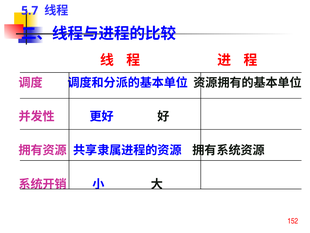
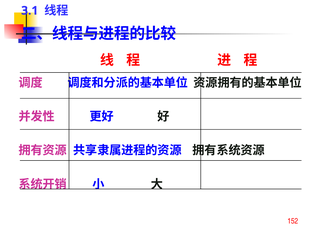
5.7: 5.7 -> 3.1 (30, 11)
